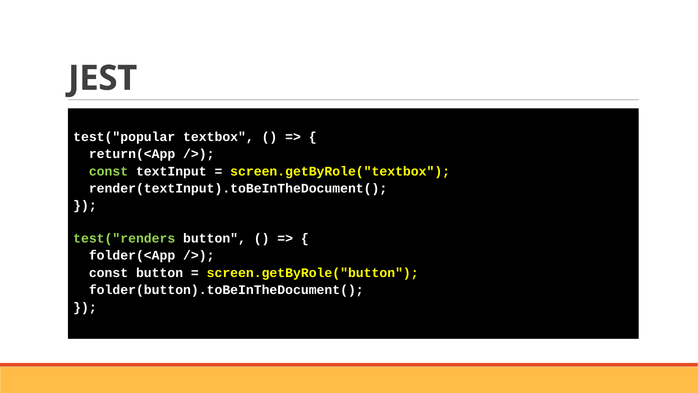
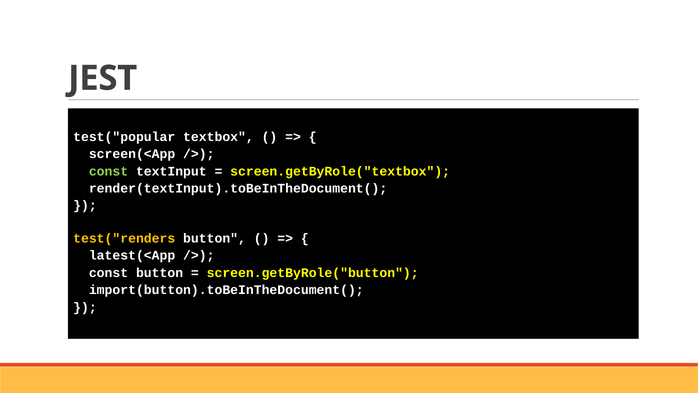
return(<App: return(<App -> screen(<App (132, 154)
test("renders colour: light green -> yellow (124, 238)
folder(<App: folder(<App -> latest(<App (132, 255)
folder(button).toBeInTheDocument(: folder(button).toBeInTheDocument( -> import(button).toBeInTheDocument( (226, 290)
